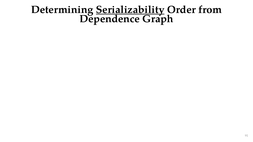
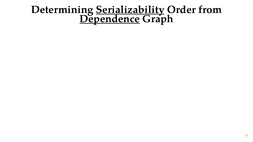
Dependence underline: none -> present (110, 19)
